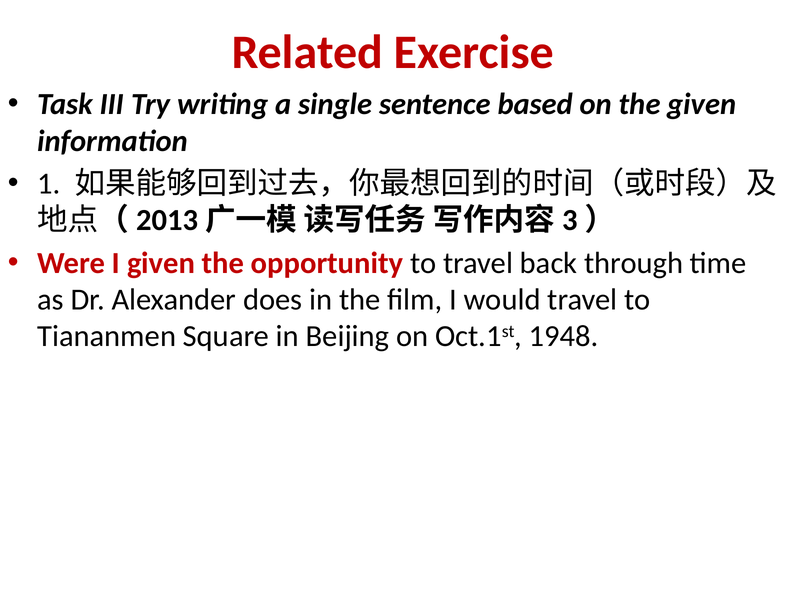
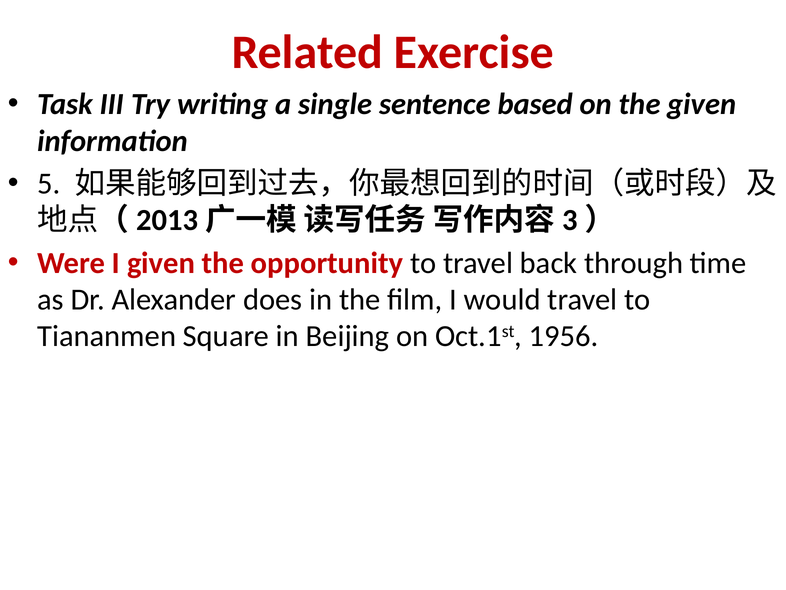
1: 1 -> 5 (49, 184)
1948: 1948 -> 1956 (564, 336)
